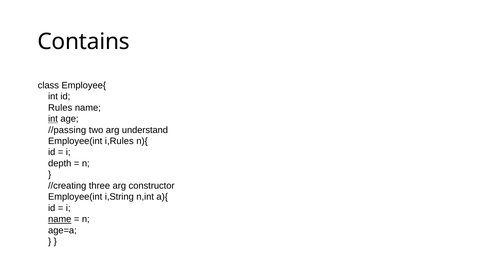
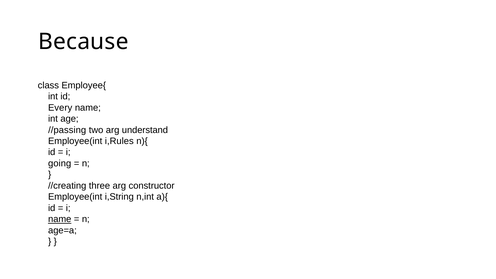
Contains: Contains -> Because (83, 42)
Rules: Rules -> Every (60, 108)
int underline: present -> none (53, 119)
depth: depth -> going (60, 163)
